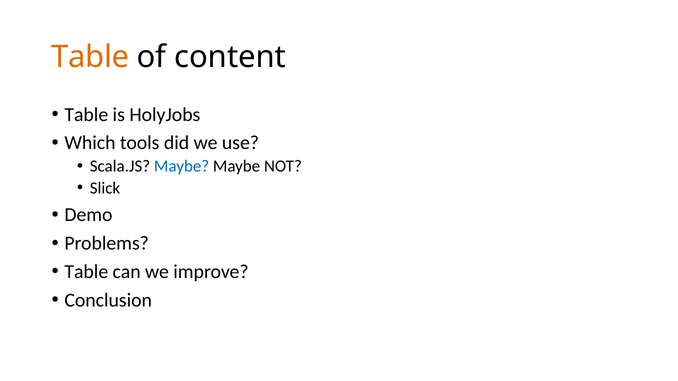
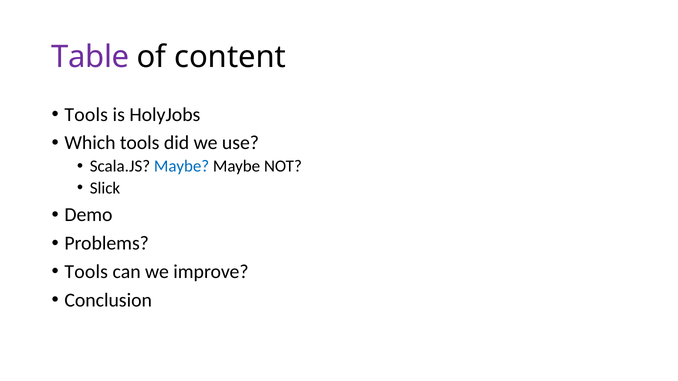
Table colour: orange -> purple (90, 57)
Table: Table -> Tools (86, 115)
Table: Table -> Tools (86, 272)
